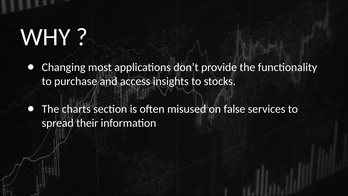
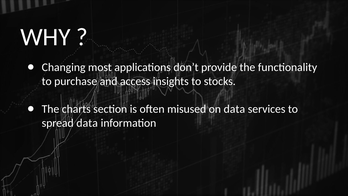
on false: false -> data (234, 109)
spread their: their -> data (87, 123)
